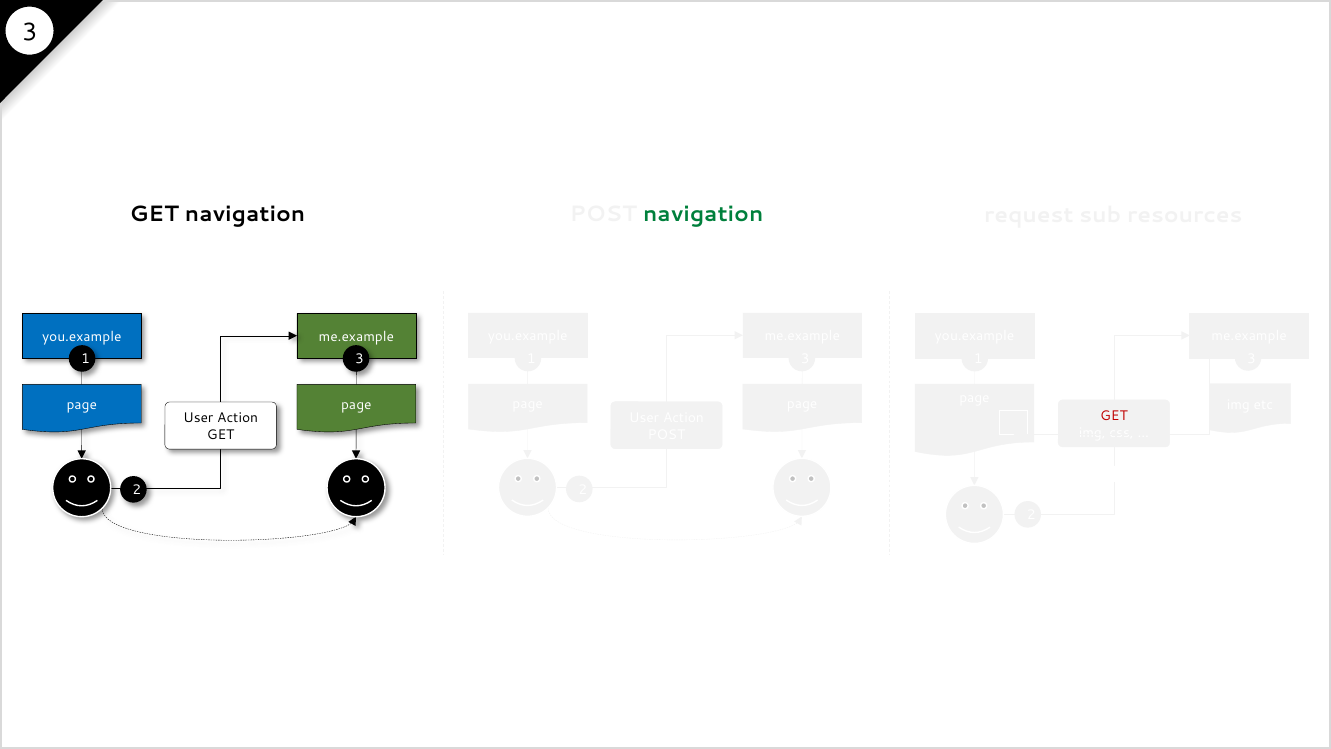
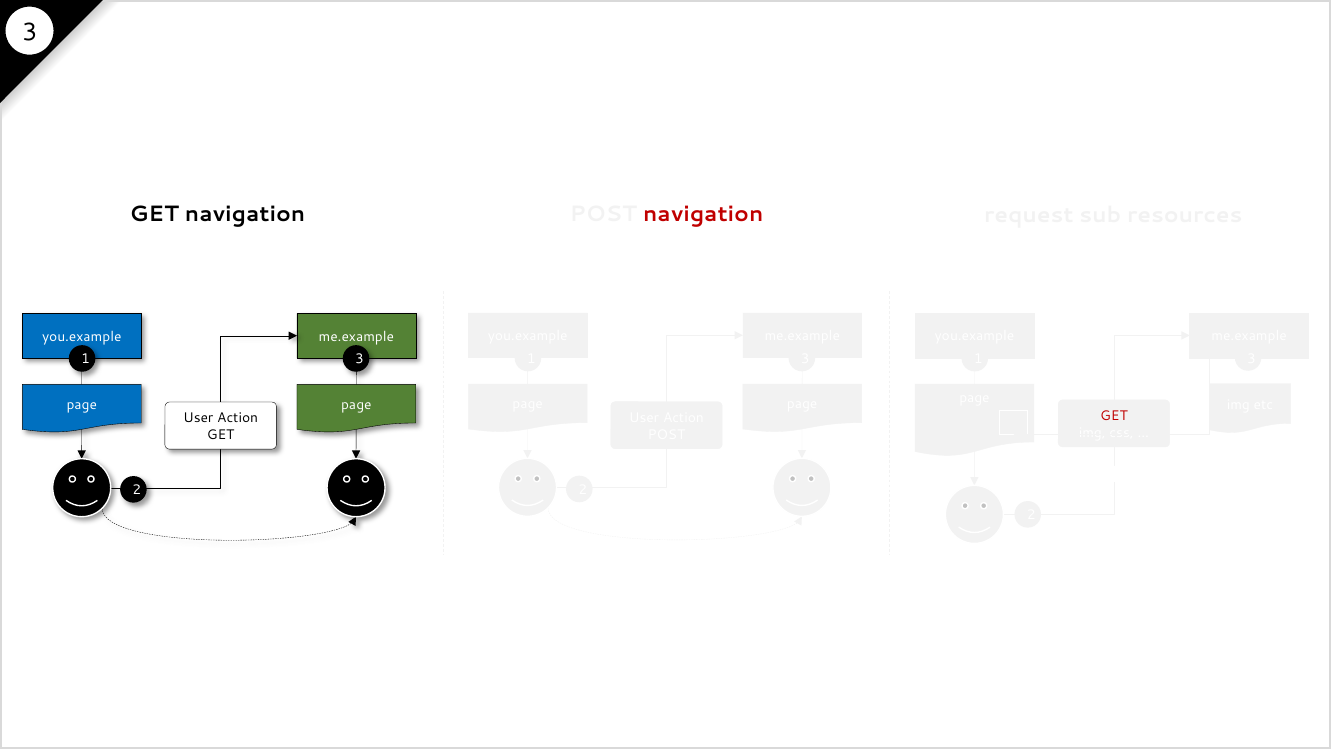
navigation colour: green -> red (703, 214)
